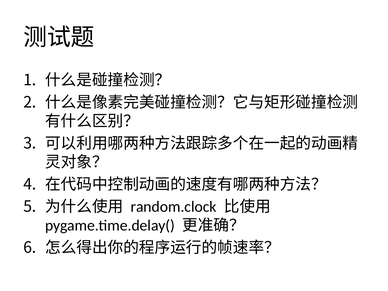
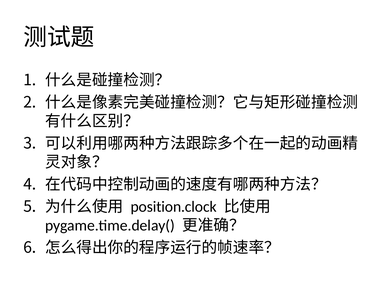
random.clock: random.clock -> position.clock (174, 207)
